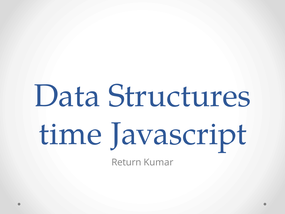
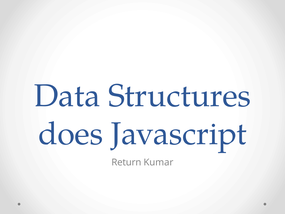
time: time -> does (71, 134)
